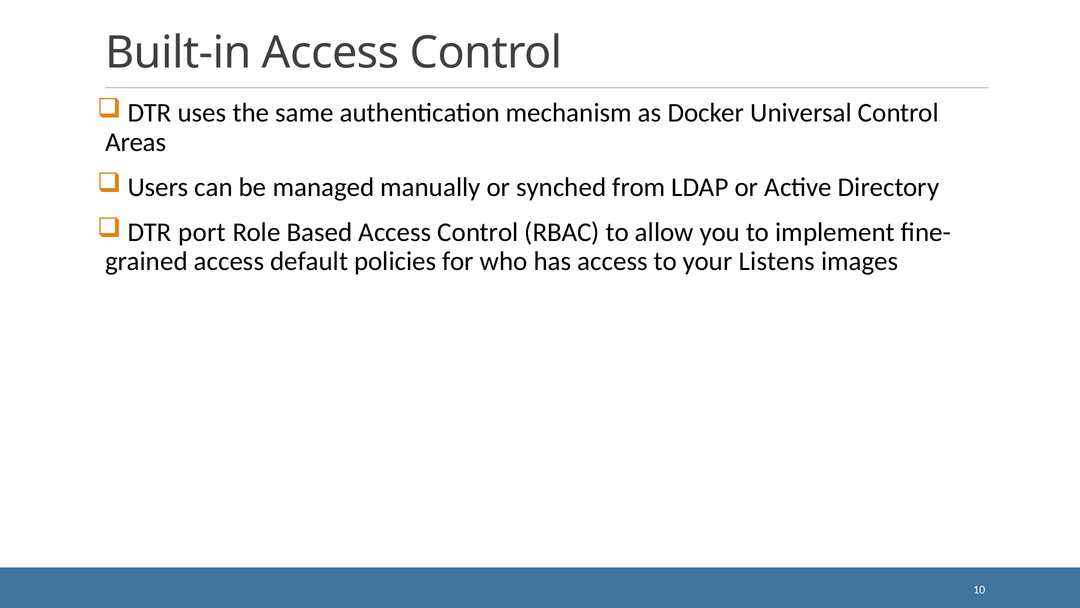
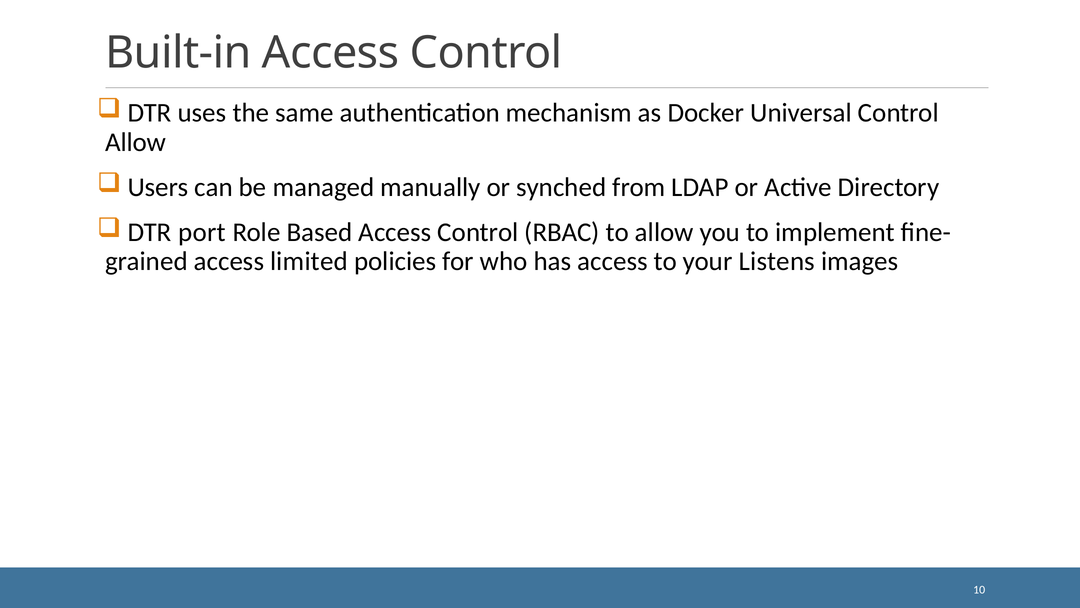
Areas: Areas -> Allow (136, 142)
default: default -> limited (309, 261)
